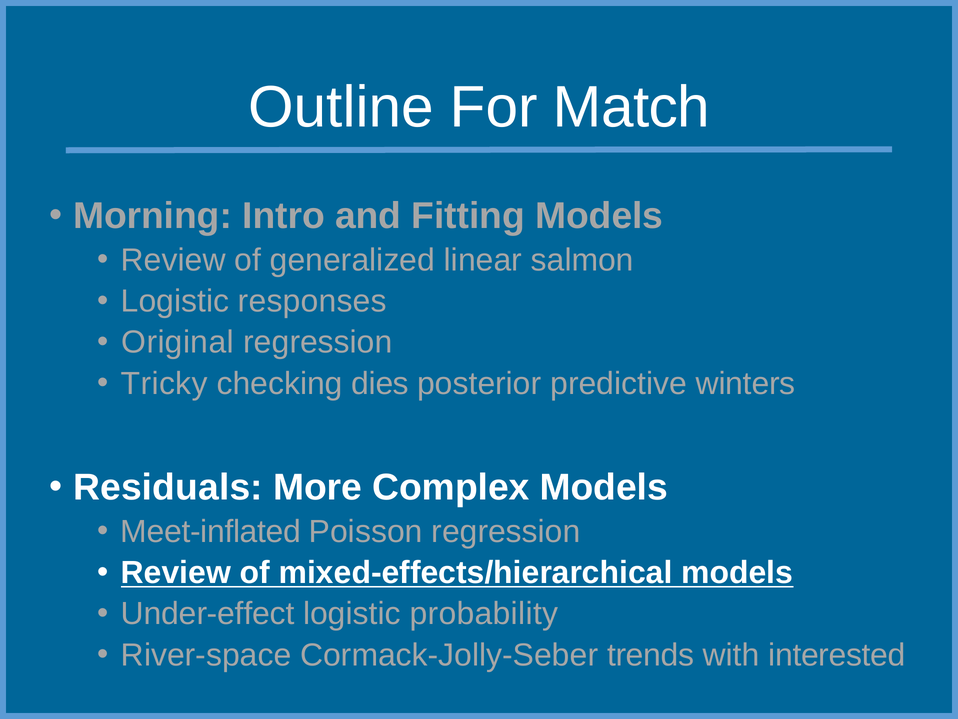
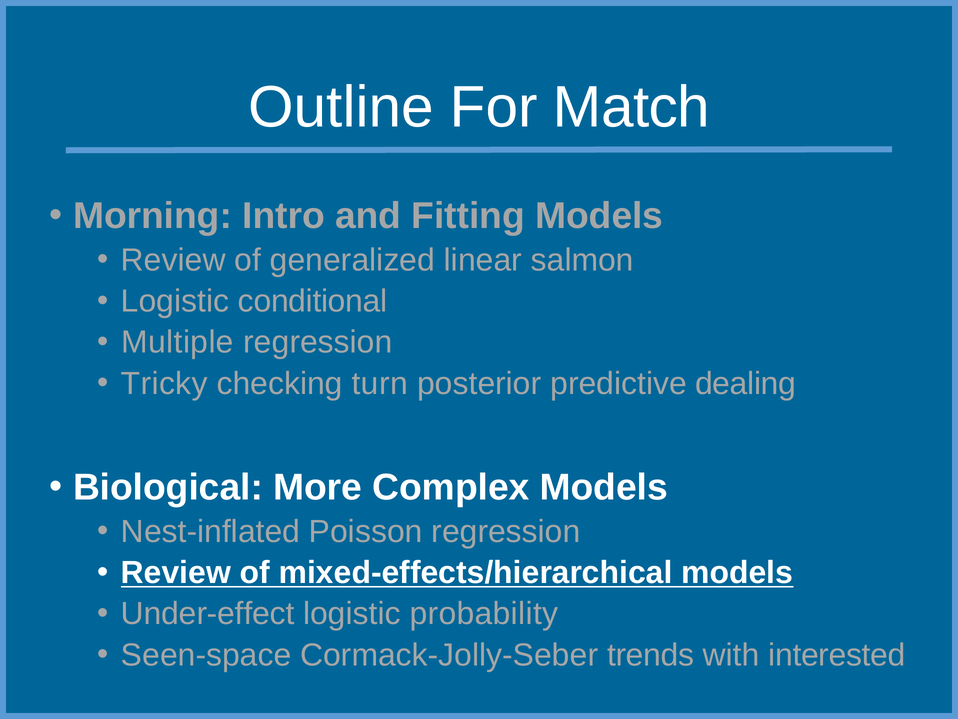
responses: responses -> conditional (313, 301)
Original: Original -> Multiple (178, 342)
dies: dies -> turn (380, 383)
winters: winters -> dealing (746, 383)
Residuals: Residuals -> Biological (168, 487)
Meet-inflated: Meet-inflated -> Nest-inflated (211, 531)
River-space: River-space -> Seen-space (206, 655)
